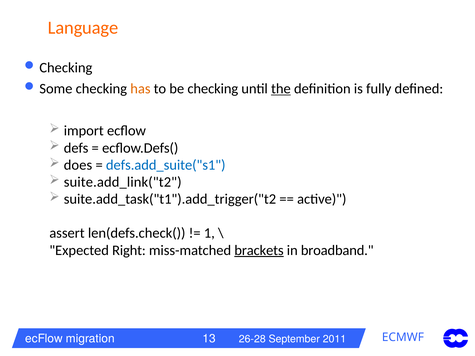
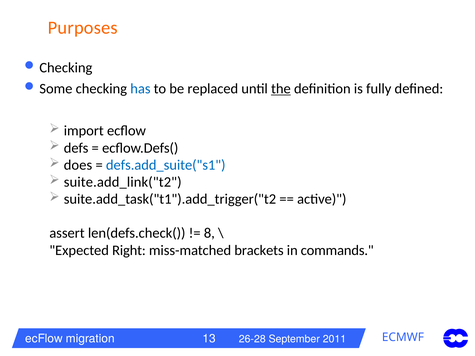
Language: Language -> Purposes (83, 28)
has colour: orange -> blue (140, 89)
be checking: checking -> replaced (213, 89)
1: 1 -> 8 (209, 233)
brackets underline: present -> none (259, 250)
broadband: broadband -> commands (337, 250)
